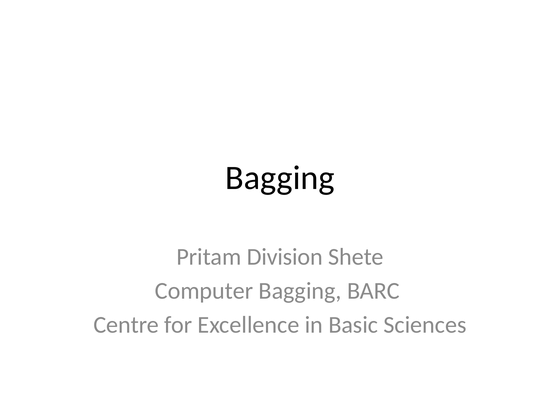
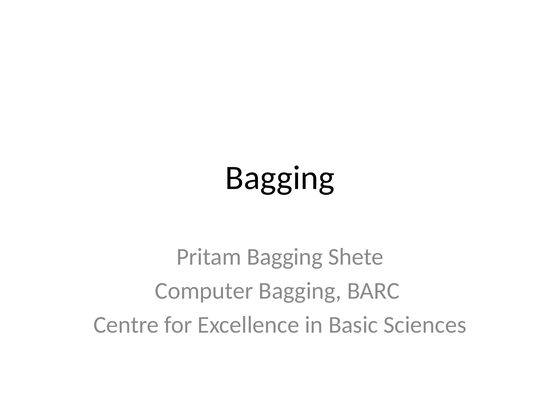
Pritam Division: Division -> Bagging (285, 257)
